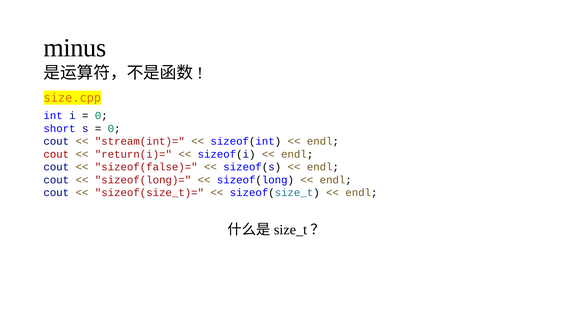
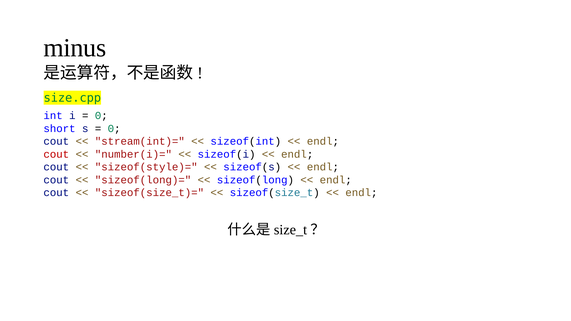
size.cpp colour: orange -> green (72, 98)
return(i)=: return(i)= -> number(i)= (133, 154)
sizeof(false)=: sizeof(false)= -> sizeof(style)= (146, 167)
